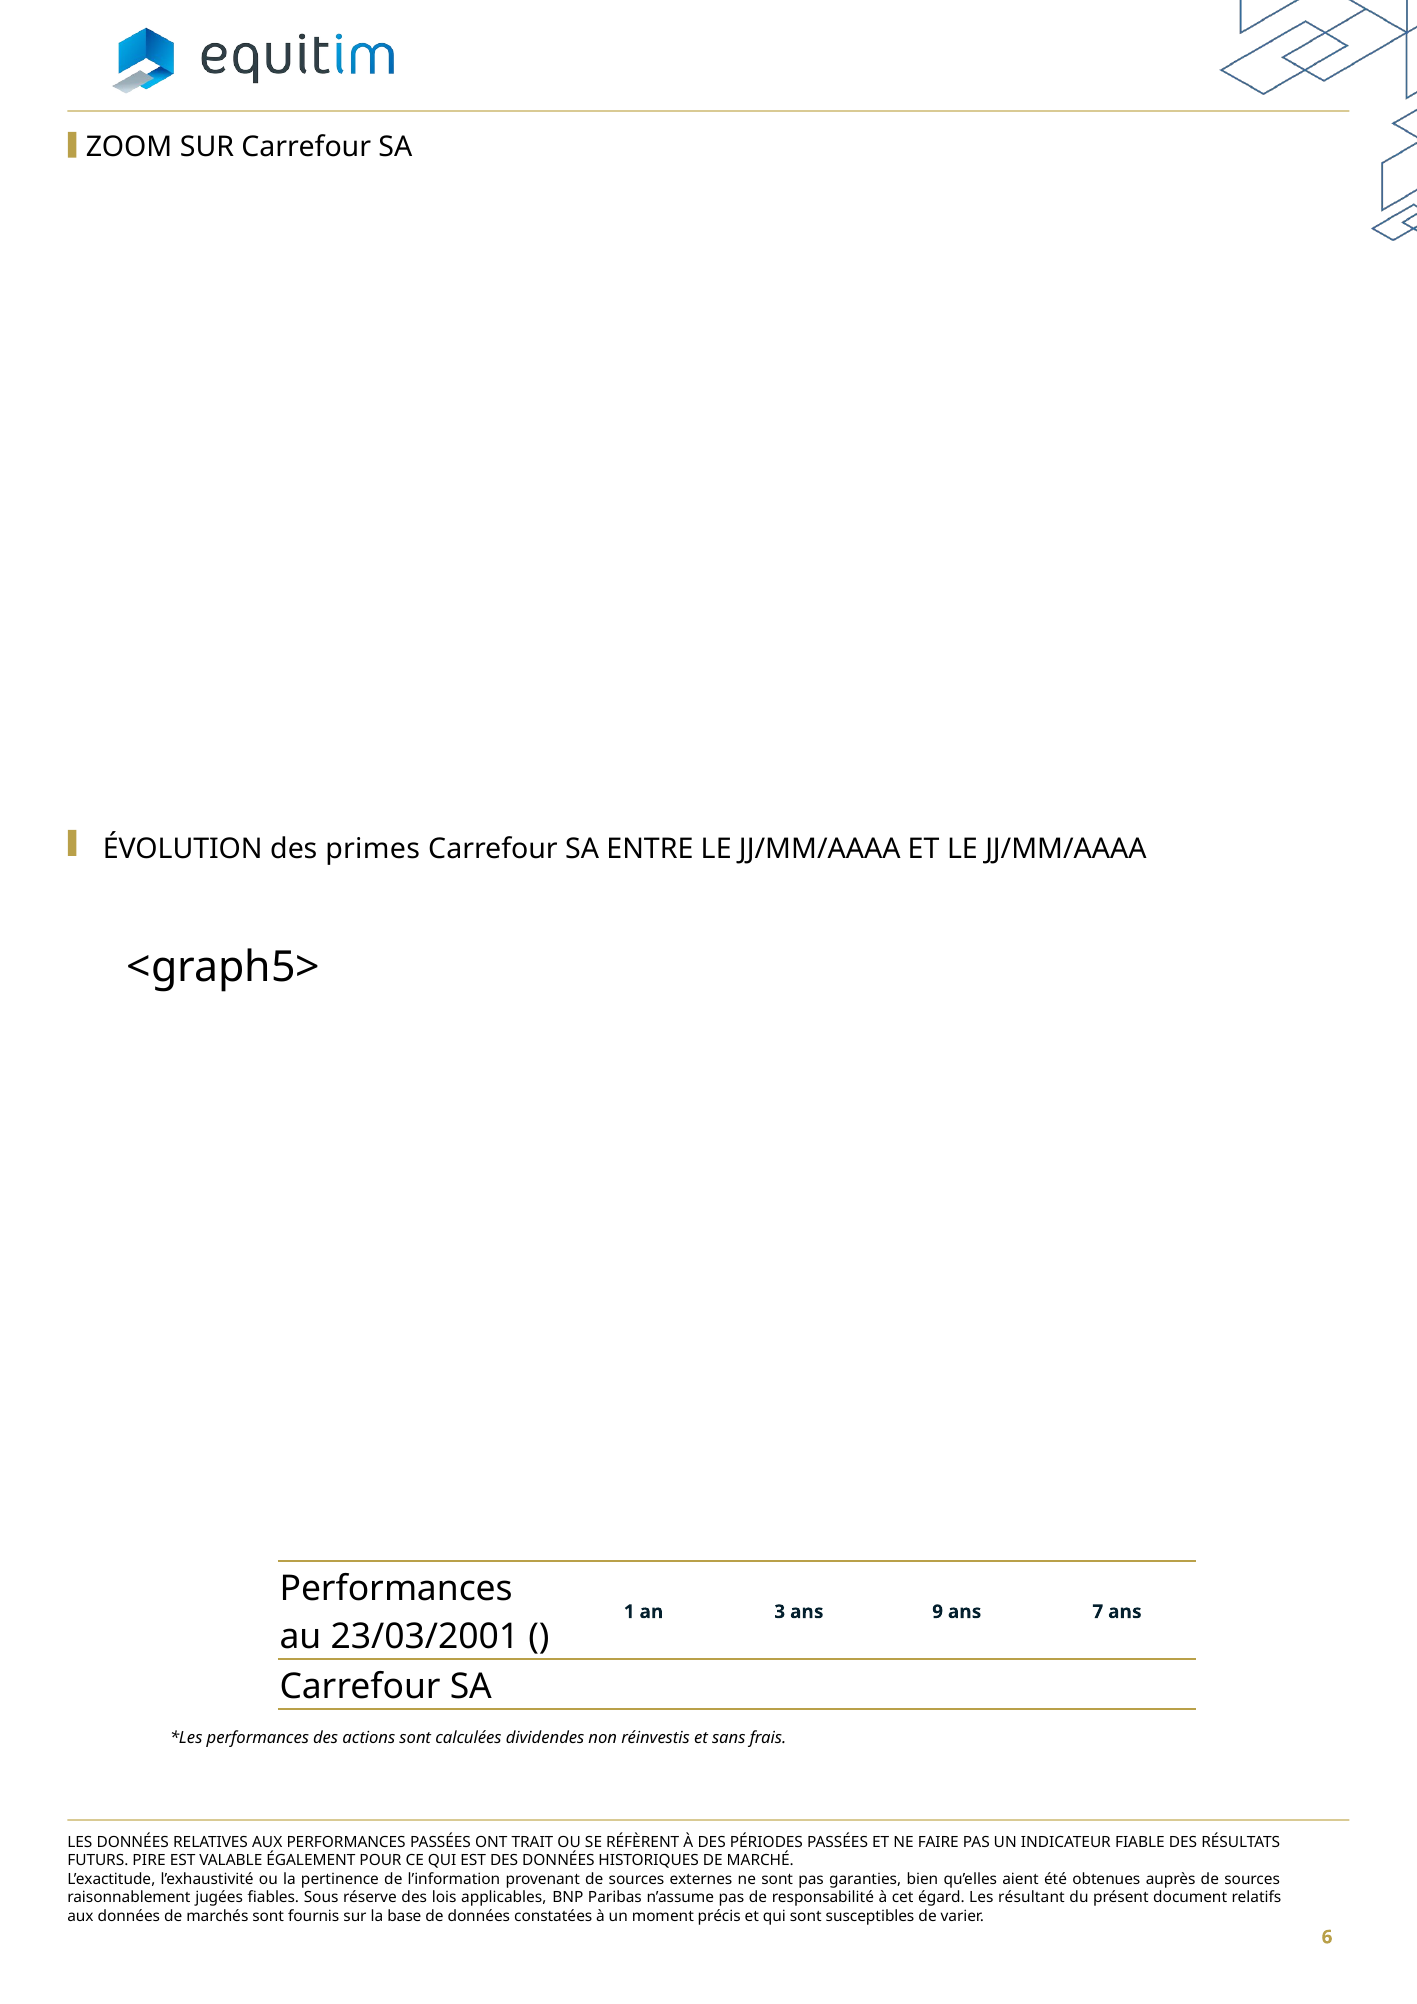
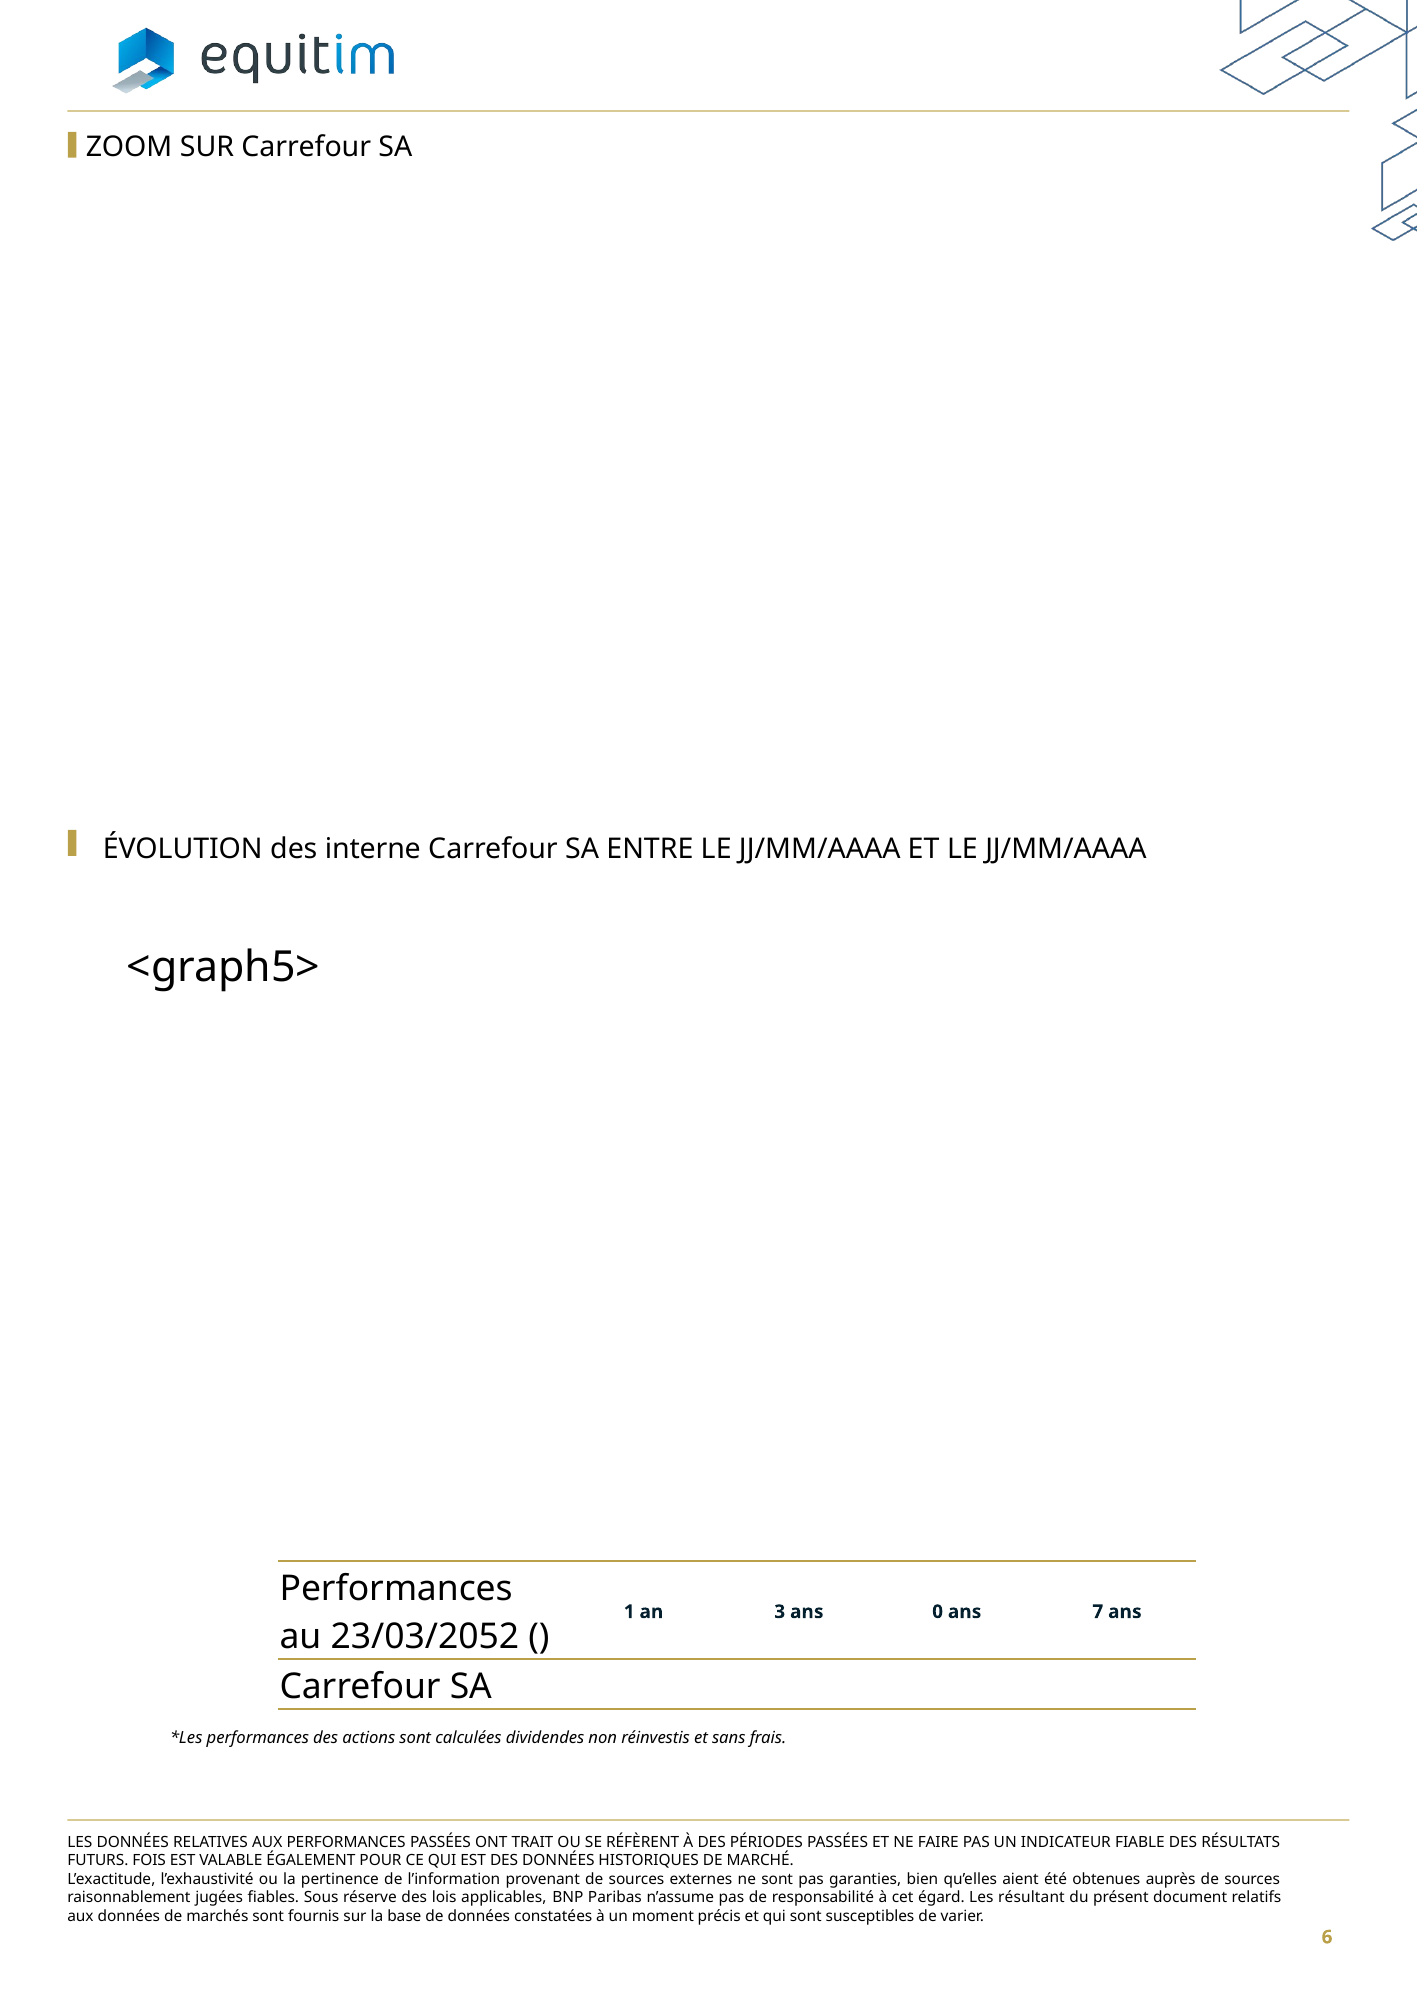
primes: primes -> interne (373, 849)
9: 9 -> 0 (938, 1612)
23/03/2001: 23/03/2001 -> 23/03/2052 (425, 1637)
PIRE: PIRE -> FOIS (149, 1861)
